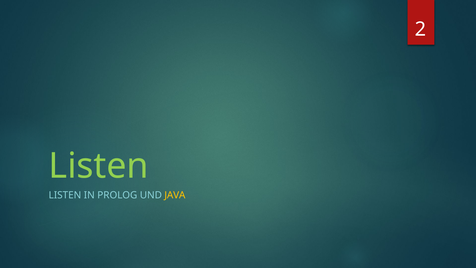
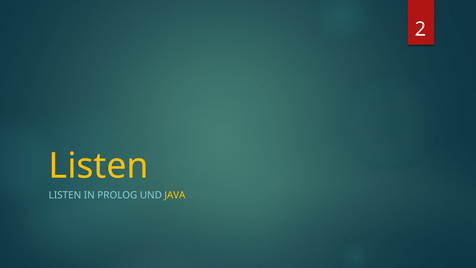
Listen colour: light green -> yellow (99, 166)
